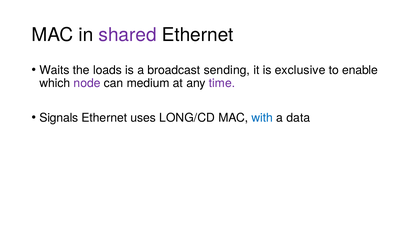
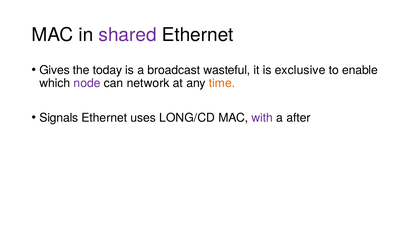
Waits: Waits -> Gives (55, 70)
loads: loads -> today (108, 70)
sending: sending -> wasteful (227, 70)
medium: medium -> network (148, 83)
time colour: purple -> orange (222, 83)
with colour: blue -> purple (262, 118)
data: data -> after (298, 118)
